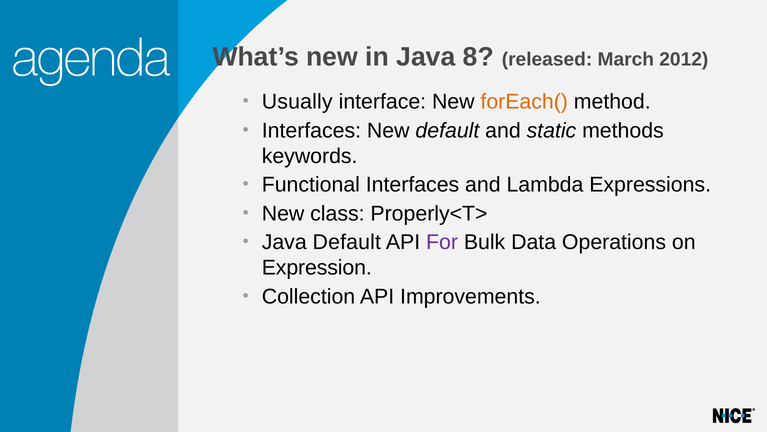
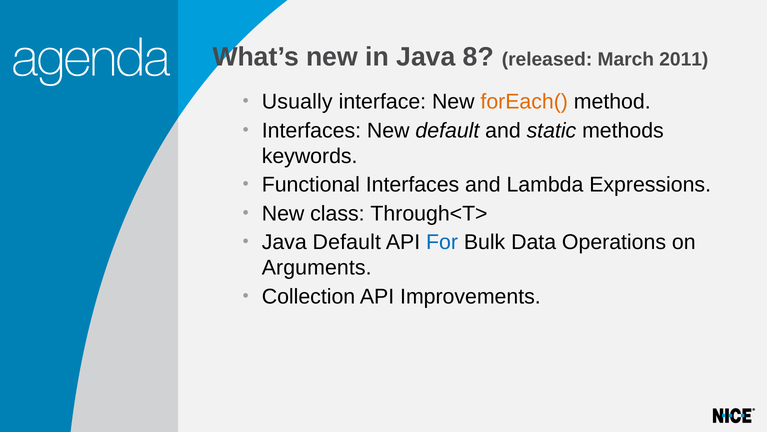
2012: 2012 -> 2011 (684, 59)
Properly<T>: Properly<T> -> Through<T> (429, 214)
For colour: purple -> blue (442, 242)
Expression: Expression -> Arguments (317, 268)
